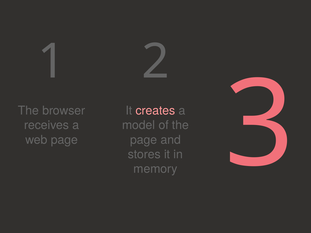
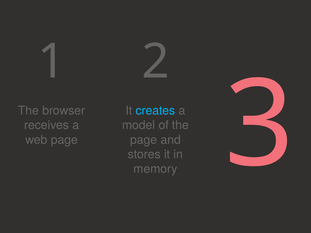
creates colour: pink -> light blue (155, 111)
